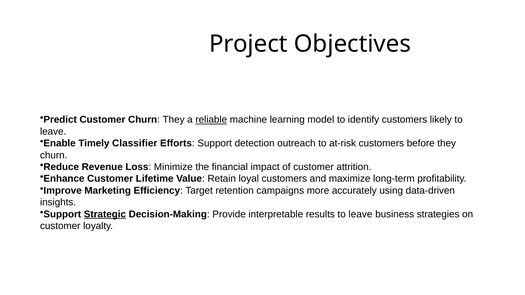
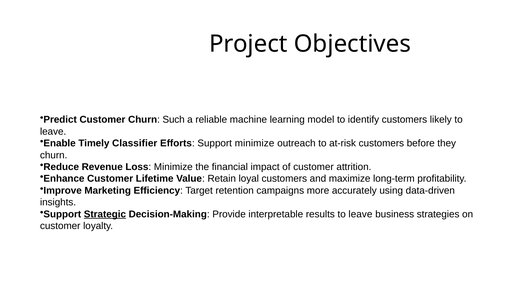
Churn They: They -> Such (174, 120)
reliable underline: present -> none (211, 120)
Support detection: detection -> minimize (255, 143)
